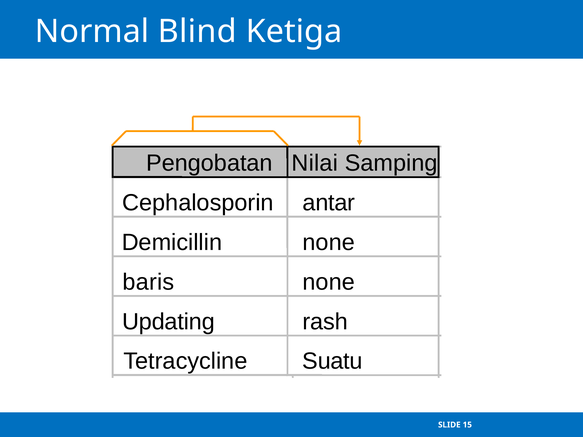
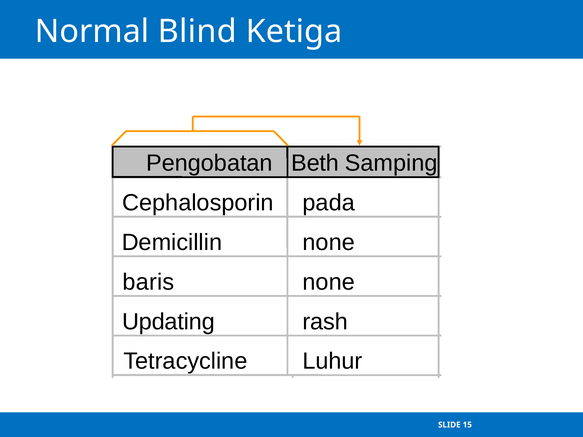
Nilai: Nilai -> Beth (315, 163)
antar: antar -> pada (329, 203)
Suatu: Suatu -> Luhur (332, 361)
